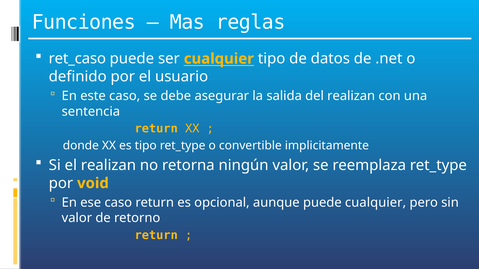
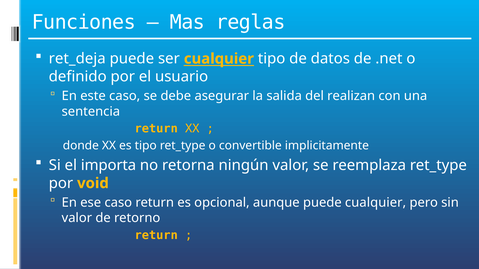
ret_caso: ret_caso -> ret_deja (77, 59)
el realizan: realizan -> importa (108, 166)
